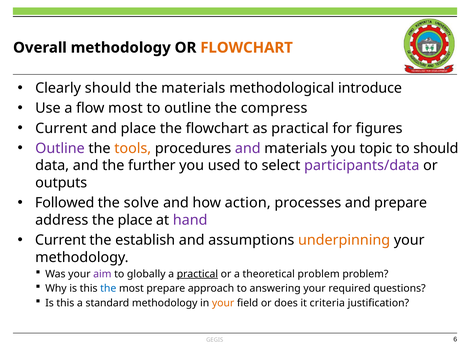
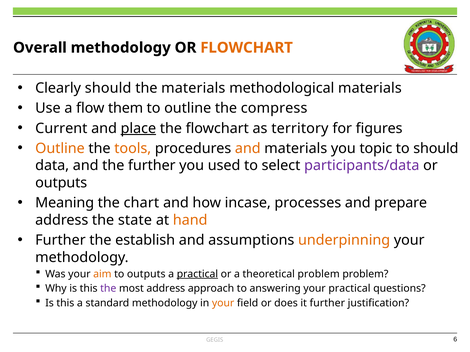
methodological introduce: introduce -> materials (370, 88)
flow most: most -> them (126, 108)
place underline: none -> present (138, 128)
as practical: practical -> territory (300, 128)
Outline colour: purple -> orange (60, 149)
and colour: purple -> orange (248, 149)
Followed: Followed -> Meaning (65, 203)
solve: solve -> chart (141, 203)
action: action -> incase (248, 203)
the place: place -> state (135, 220)
hand colour: purple -> orange (190, 220)
Current: Current -> Further (60, 240)
aim colour: purple -> orange (102, 274)
to globally: globally -> outputs (146, 274)
the colour: blue -> purple (108, 289)
most prepare: prepare -> address (166, 289)
your required: required -> practical (349, 289)
it criteria: criteria -> further (327, 304)
